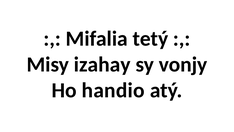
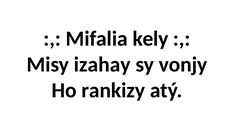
tetý: tetý -> kely (150, 39)
handio: handio -> rankizy (113, 90)
